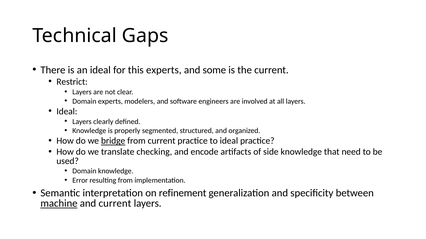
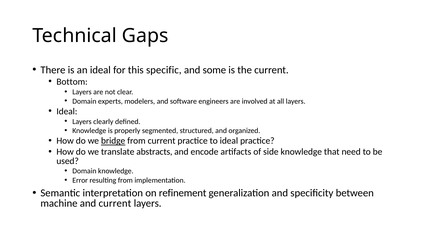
this experts: experts -> specific (164, 70)
Restrict: Restrict -> Bottom (72, 82)
checking: checking -> abstracts (154, 152)
machine underline: present -> none (59, 204)
